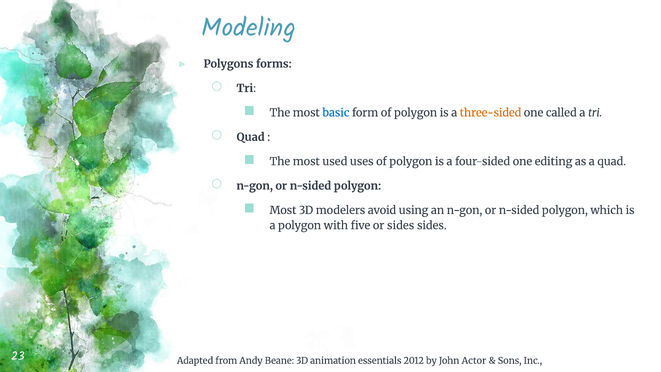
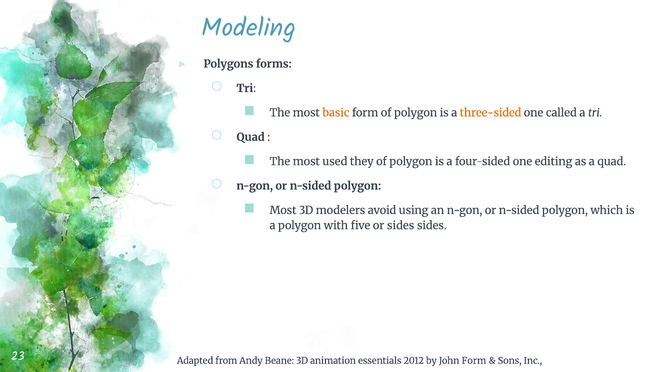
basic colour: blue -> orange (336, 113)
uses: uses -> they (362, 161)
John Actor: Actor -> Form (474, 361)
